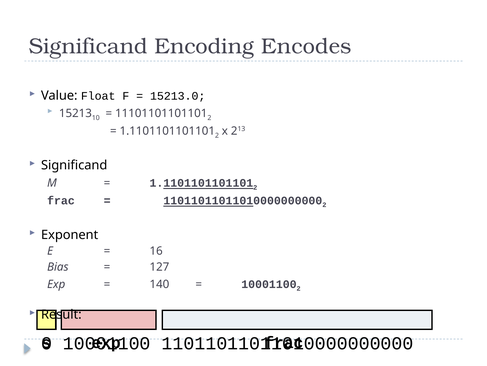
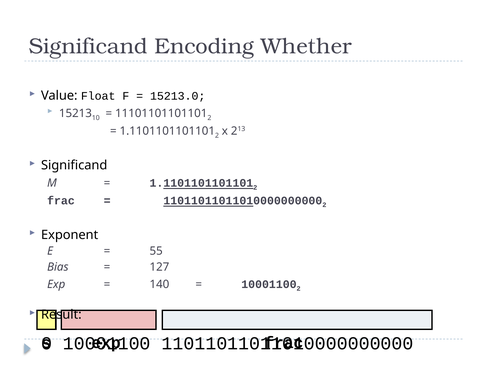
Encodes: Encodes -> Whether (306, 46)
16: 16 -> 55 (156, 251)
